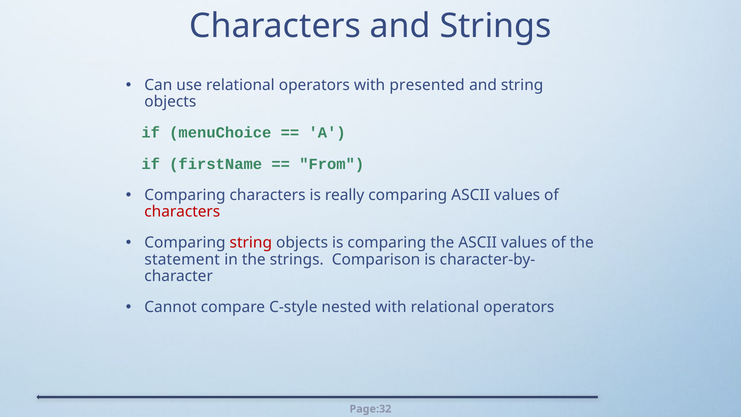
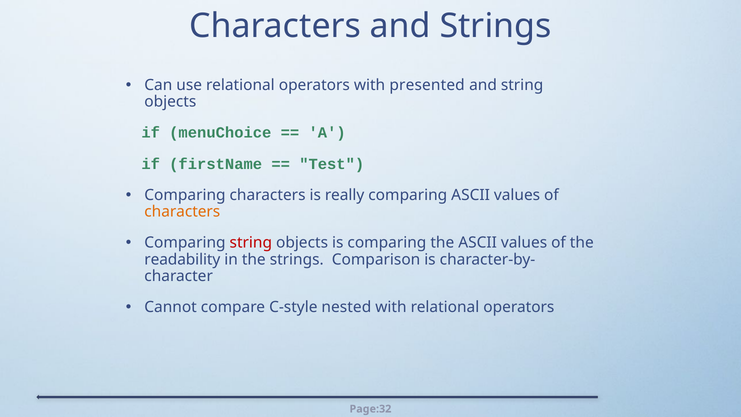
From: From -> Test (332, 164)
characters colour: red -> orange (182, 212)
statement: statement -> readability (182, 259)
